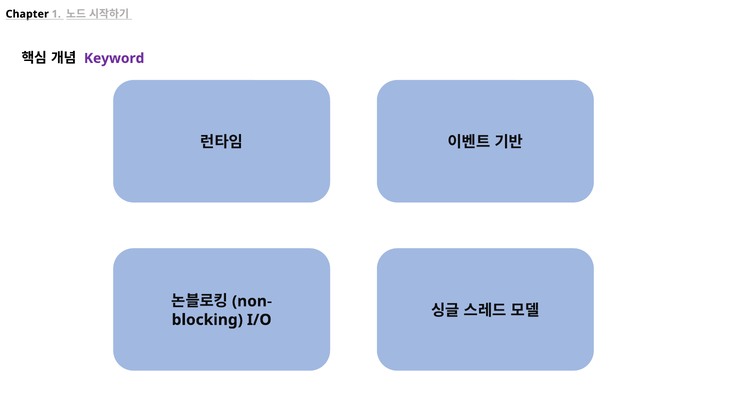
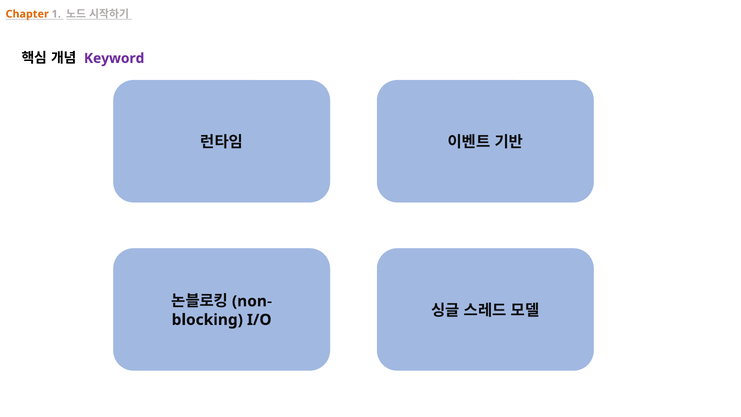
Chapter colour: black -> orange (27, 14)
